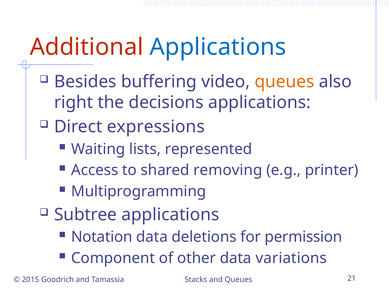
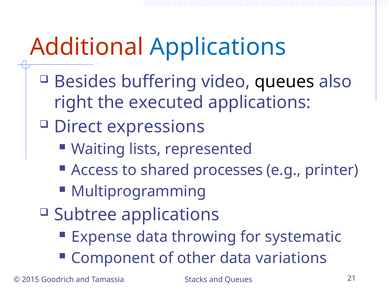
queues colour: orange -> black (284, 82)
decisions: decisions -> executed (166, 102)
removing: removing -> processes (228, 170)
Notation: Notation -> Expense (102, 237)
deletions: deletions -> throwing (204, 237)
permission: permission -> systematic (303, 237)
